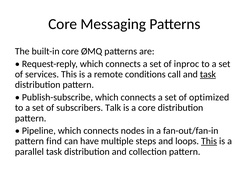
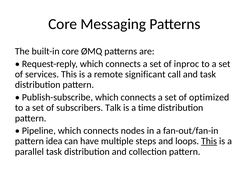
conditions: conditions -> significant (145, 74)
task underline: present -> none (208, 74)
a core: core -> time (147, 108)
find: find -> idea (54, 141)
